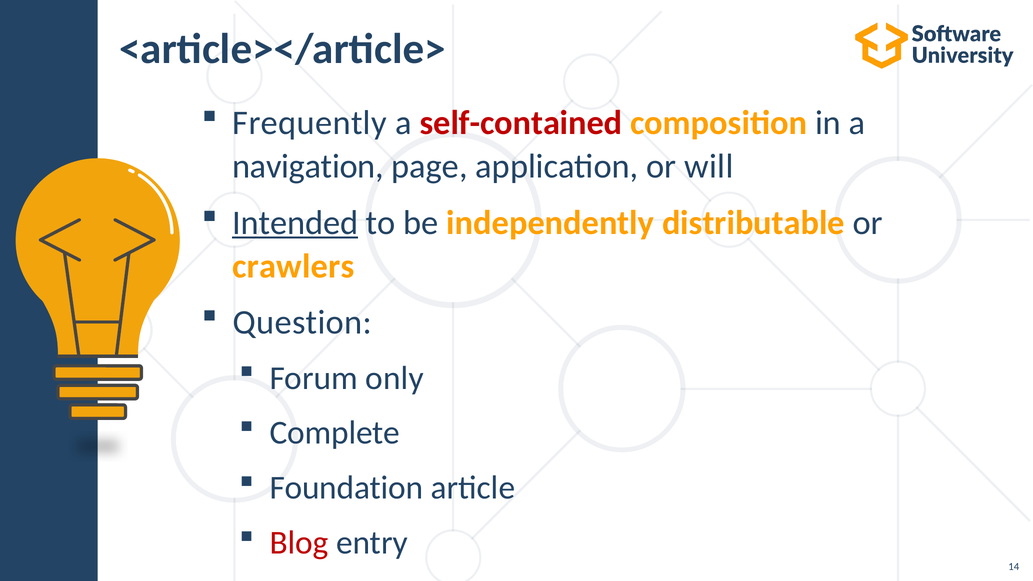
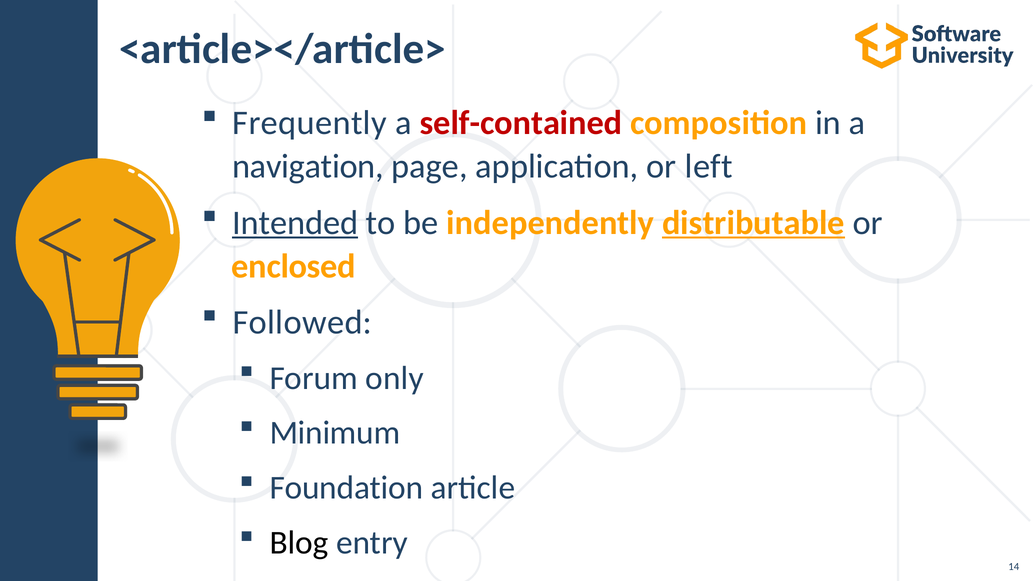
will: will -> left (709, 167)
distributable underline: none -> present (753, 223)
crawlers: crawlers -> enclosed (294, 266)
Question: Question -> Followed (302, 323)
Complete: Complete -> Minimum (335, 433)
Blog colour: red -> black (299, 543)
